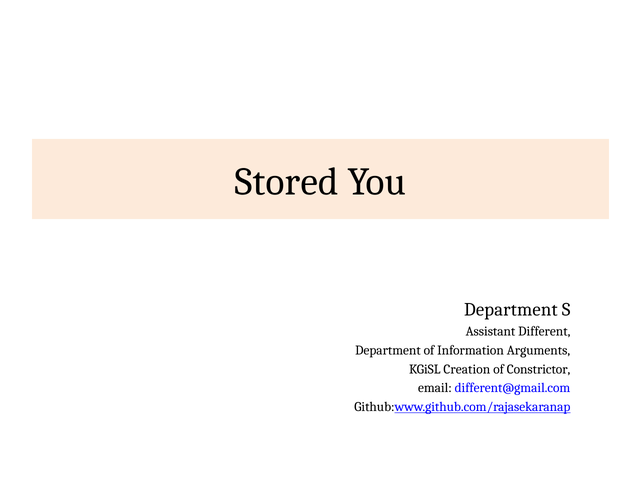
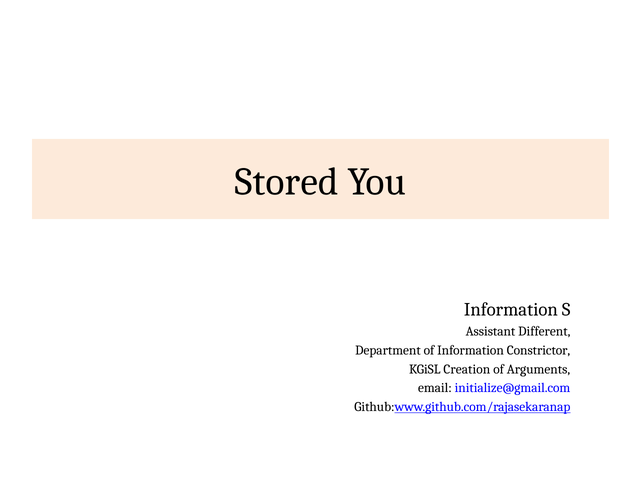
Department: Department -> Information (511, 310)
Arguments: Arguments -> Constrictor (539, 350)
Constrictor: Constrictor -> Arguments (538, 369)
different@gmail.com: different@gmail.com -> initialize@gmail.com (513, 388)
